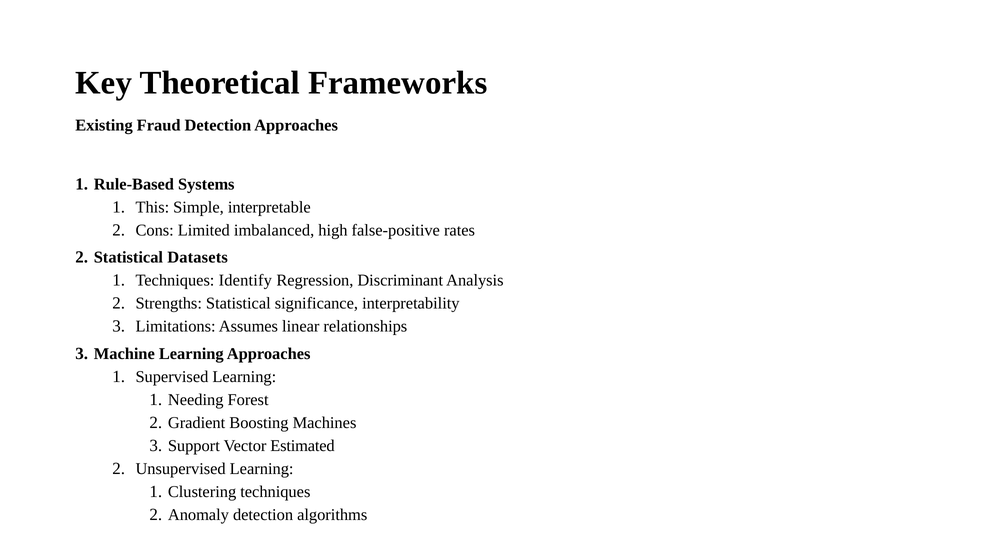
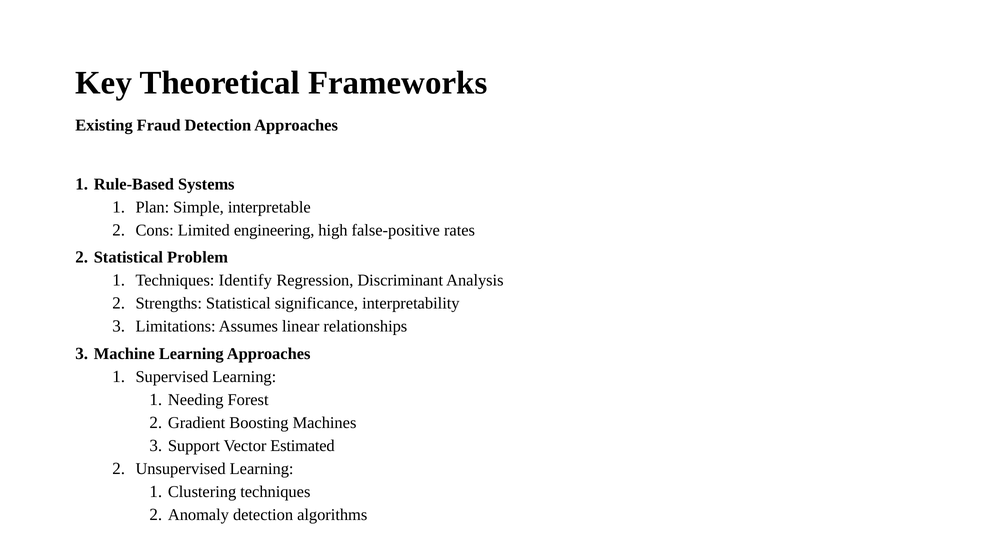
This: This -> Plan (152, 207)
imbalanced: imbalanced -> engineering (274, 230)
Datasets: Datasets -> Problem (198, 257)
